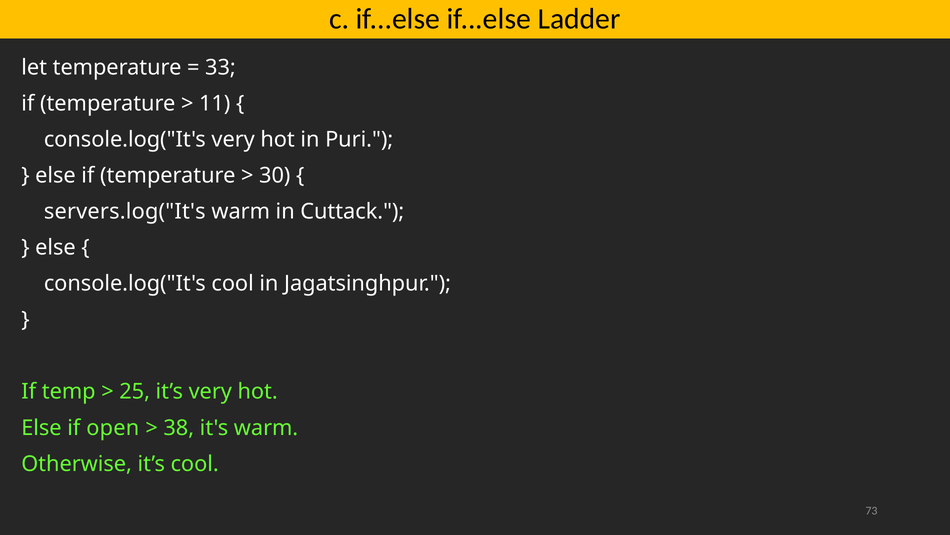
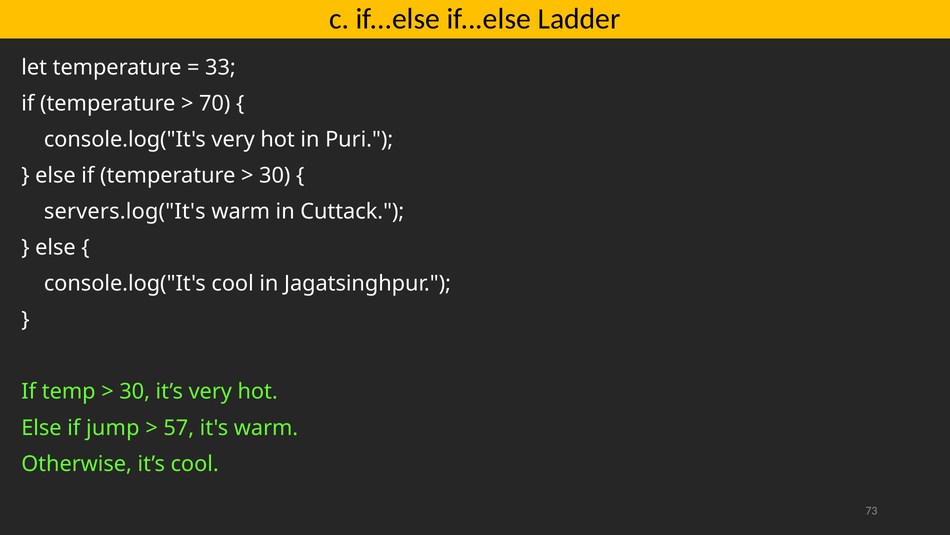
11: 11 -> 70 (215, 103)
25: 25 -> 30 (135, 391)
open: open -> jump (113, 427)
38: 38 -> 57 (179, 427)
